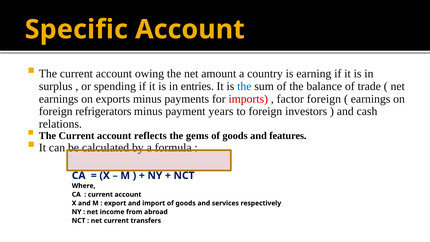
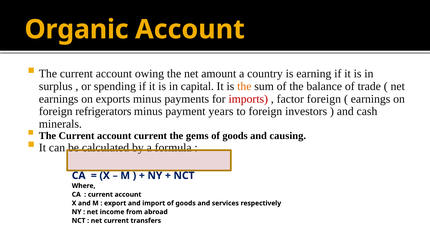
Specific: Specific -> Organic (77, 29)
entries: entries -> capital (197, 86)
the colour: blue -> orange (244, 86)
relations: relations -> minerals (60, 124)
account reflects: reflects -> current (150, 136)
features: features -> causing (288, 136)
